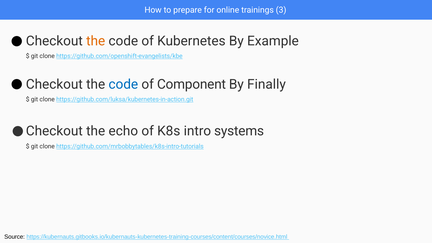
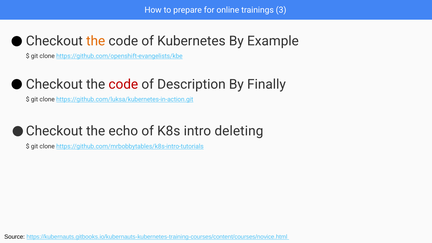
code colour: blue -> red (123, 84)
Component: Component -> Description (191, 84)
systems: systems -> deleting (239, 131)
